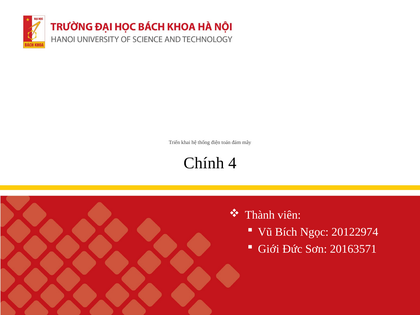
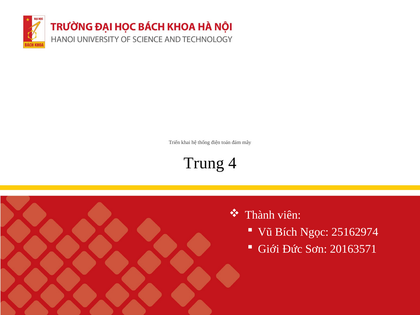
Chính: Chính -> Trung (204, 163)
20122974: 20122974 -> 25162974 (355, 232)
